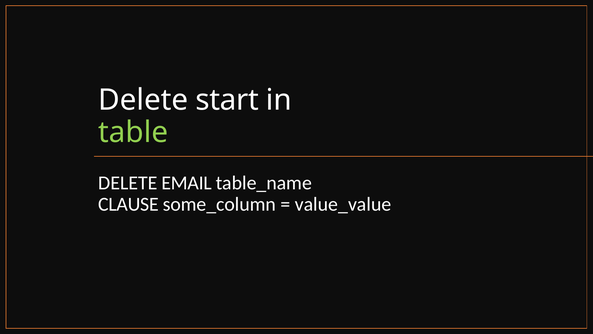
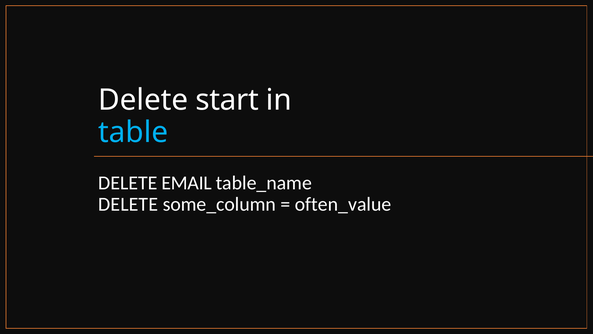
table colour: light green -> light blue (133, 132)
CLAUSE: CLAUSE -> DELETE (128, 204)
value_value: value_value -> often_value (343, 204)
